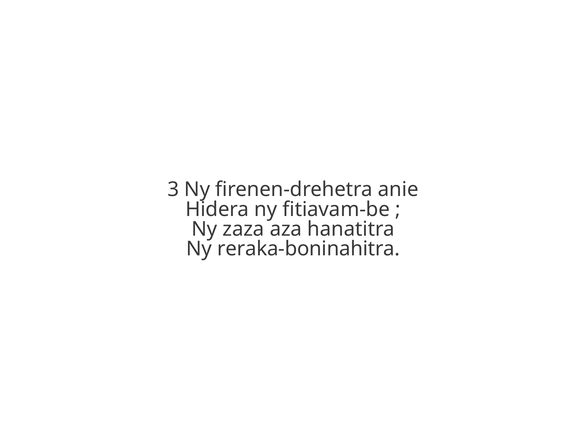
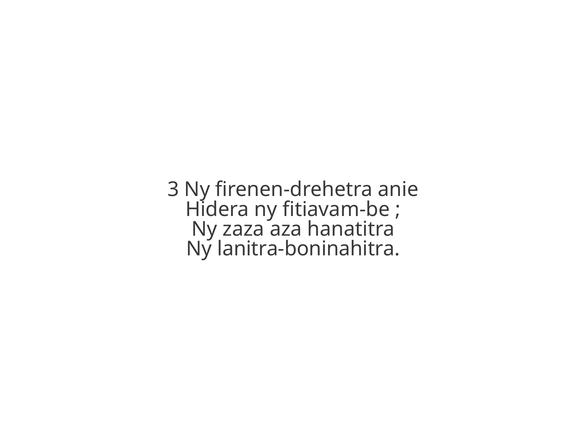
reraka-boninahitra: reraka-boninahitra -> lanitra-boninahitra (309, 249)
